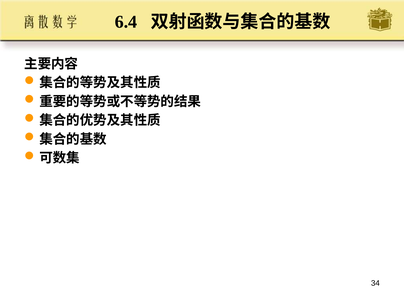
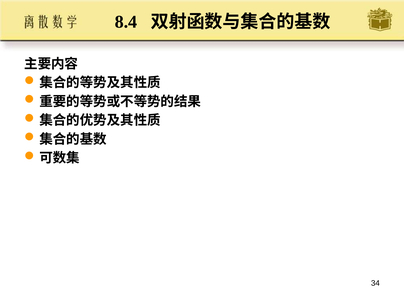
6.4: 6.4 -> 8.4 (126, 22)
